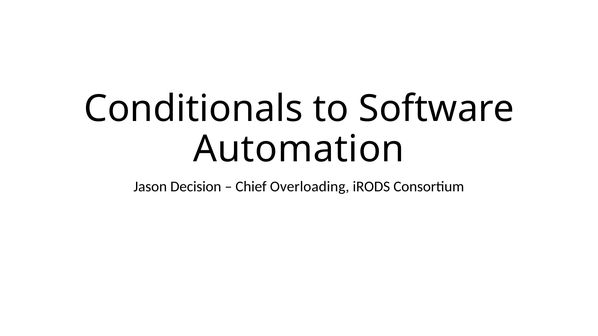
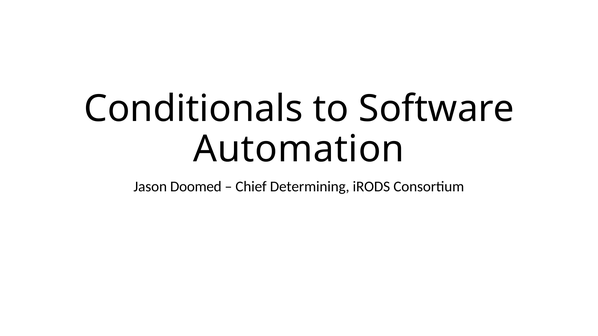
Decision: Decision -> Doomed (196, 187)
Overloading: Overloading -> Determining (310, 187)
